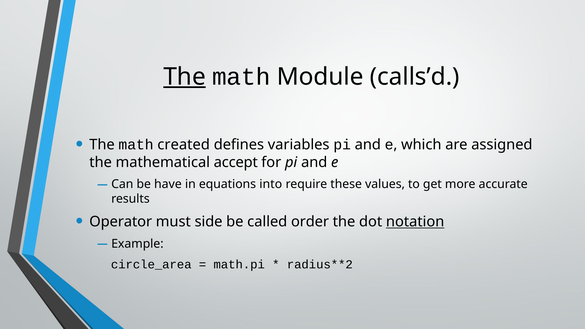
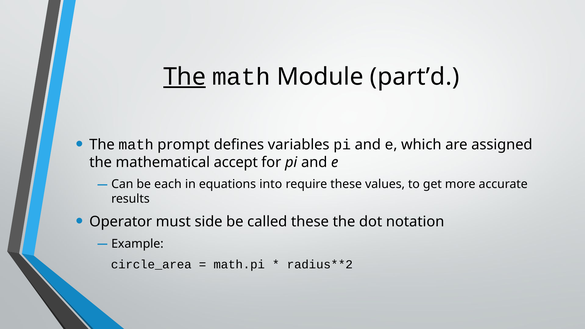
calls’d: calls’d -> part’d (415, 77)
created: created -> prompt (184, 145)
have: have -> each (168, 184)
called order: order -> these (310, 222)
notation underline: present -> none (415, 222)
